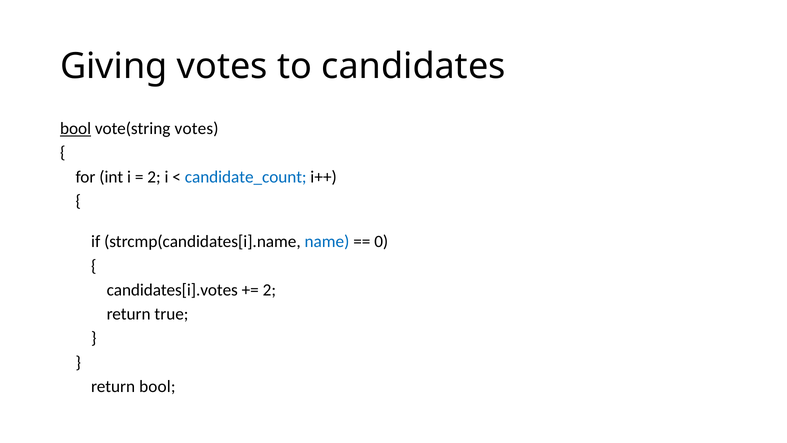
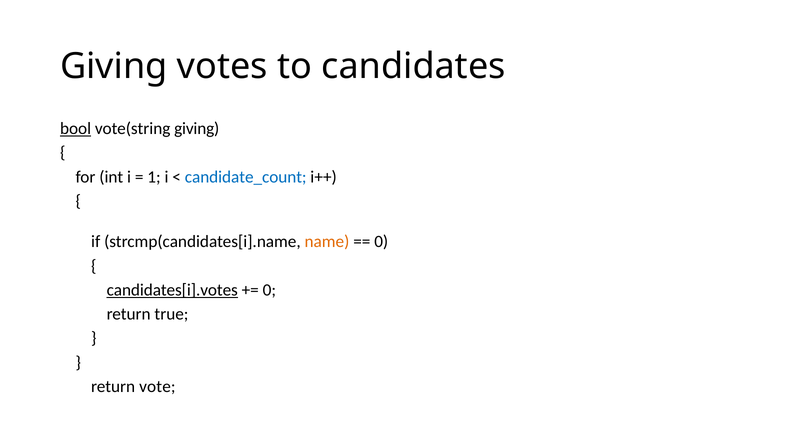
vote(string votes: votes -> giving (197, 128)
2: 2 -> 1 (154, 177)
name colour: blue -> orange (327, 242)
candidates[i].votes underline: none -> present (172, 290)
2: 2 -> 0 (269, 290)
return bool: bool -> vote (157, 386)
